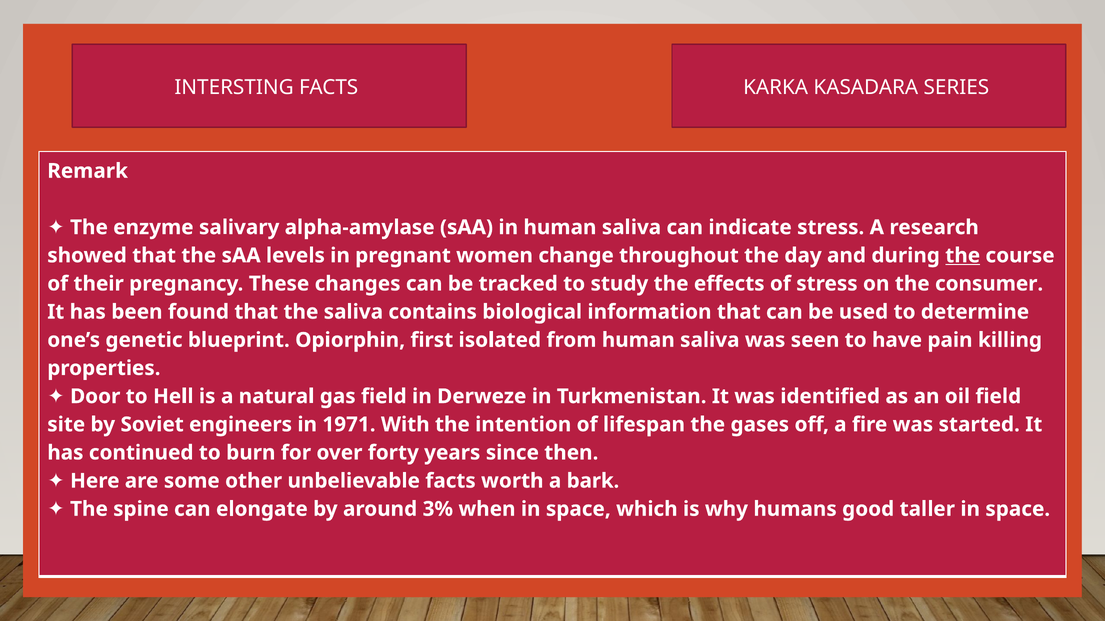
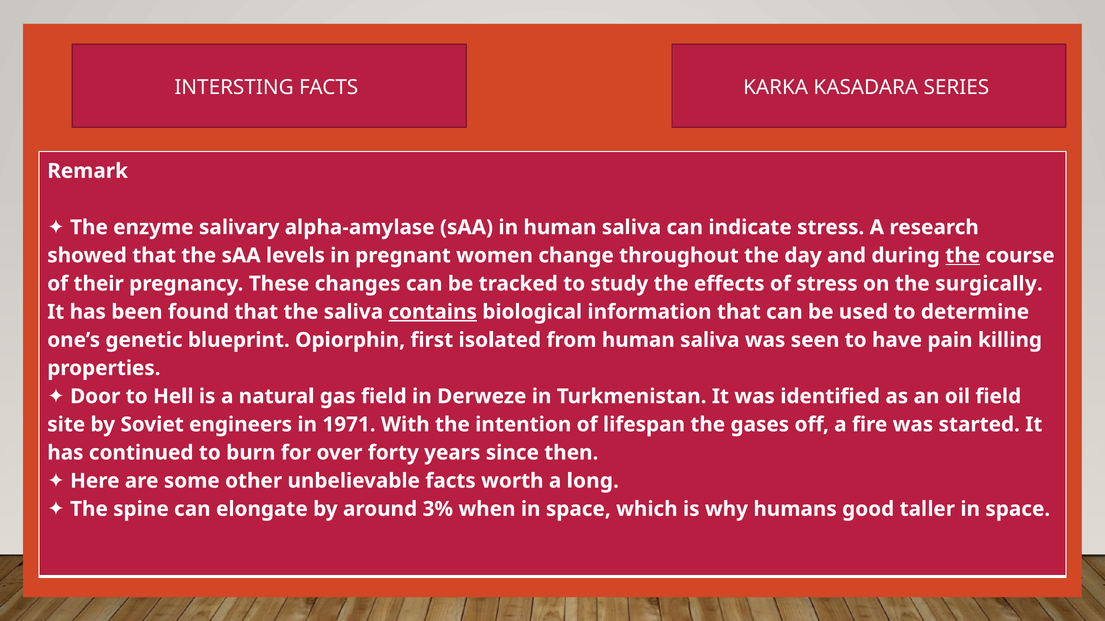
consumer: consumer -> surgically (989, 284)
contains underline: none -> present (433, 312)
bark: bark -> long (593, 481)
